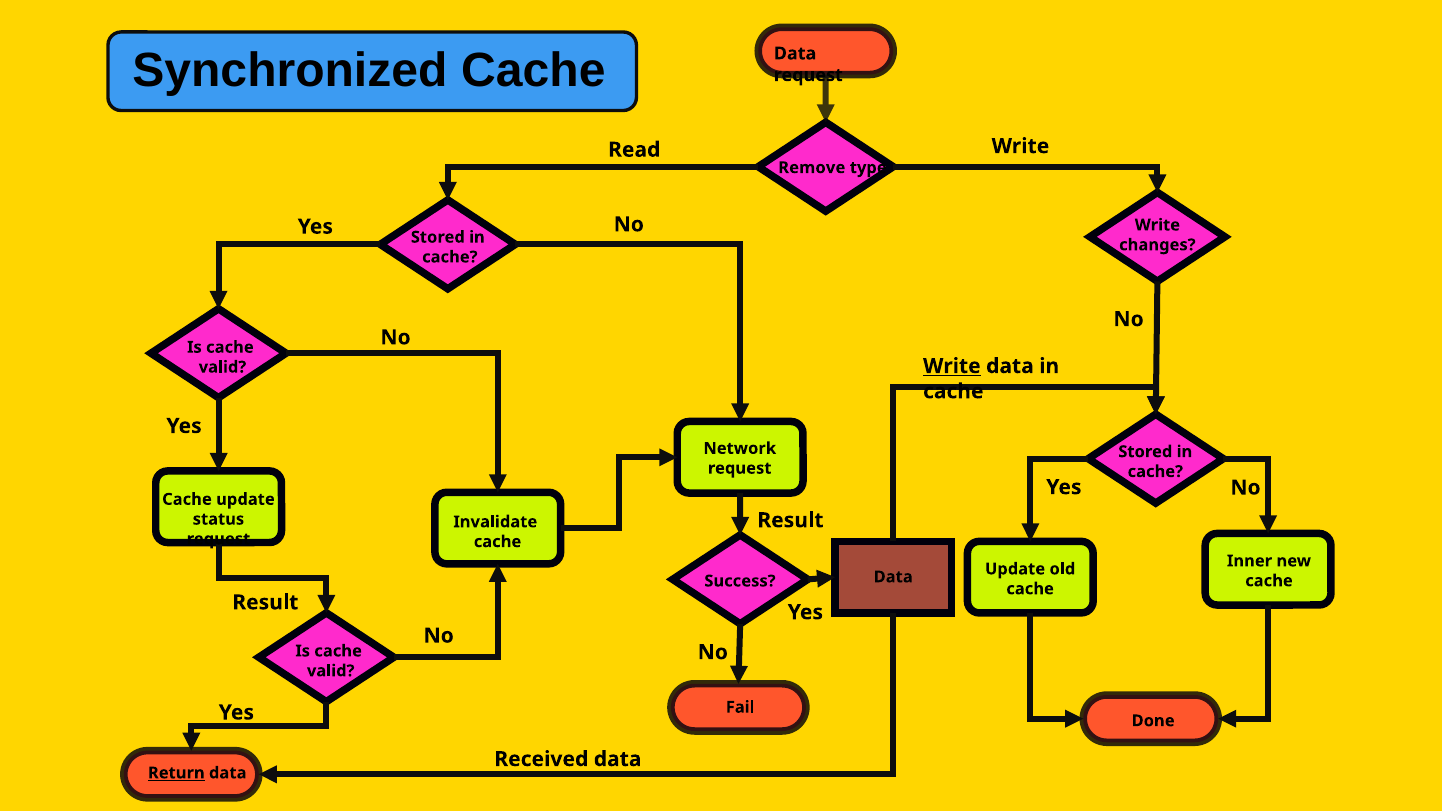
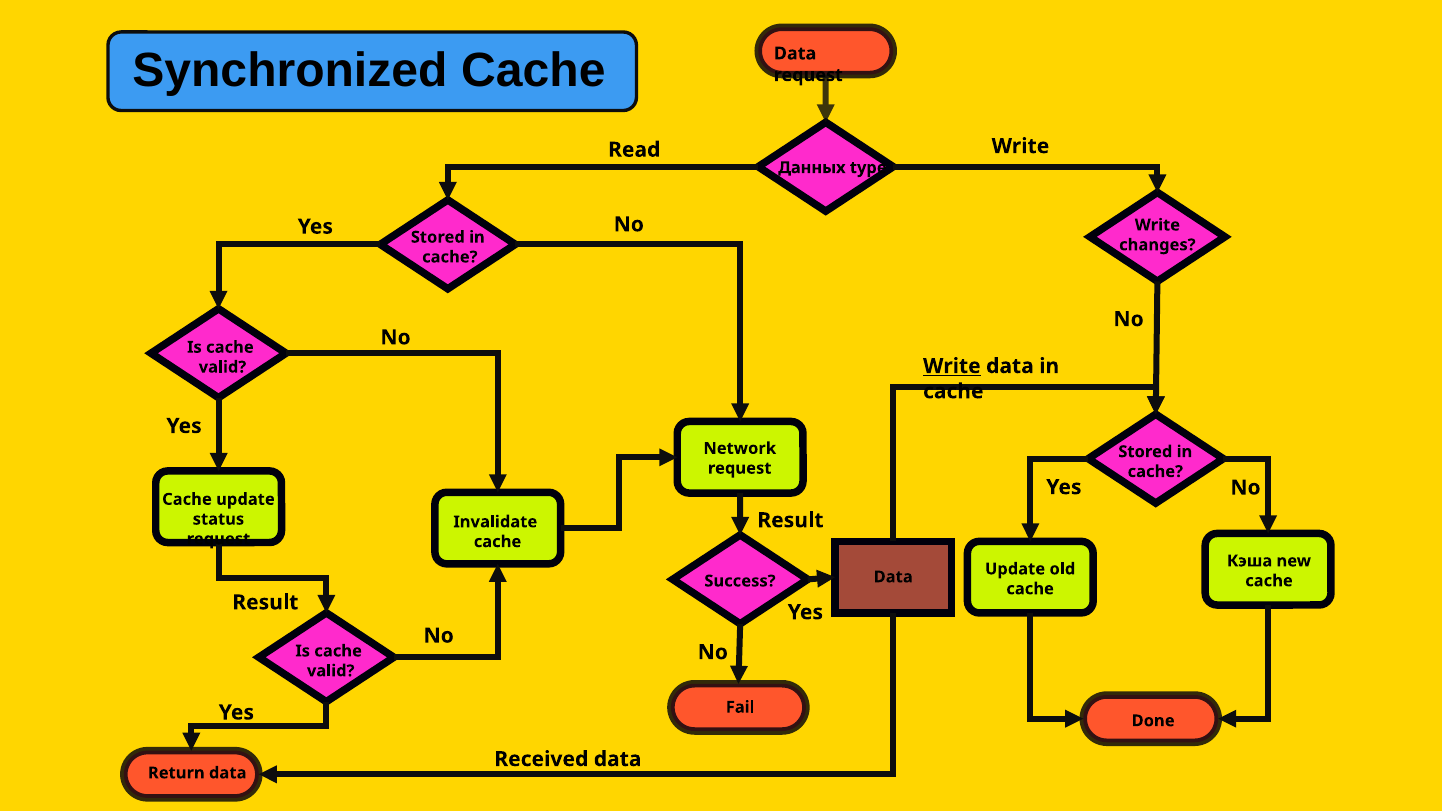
Remove: Remove -> Данных (812, 168)
Inner: Inner -> Кэша (1250, 561)
Return underline: present -> none (176, 773)
